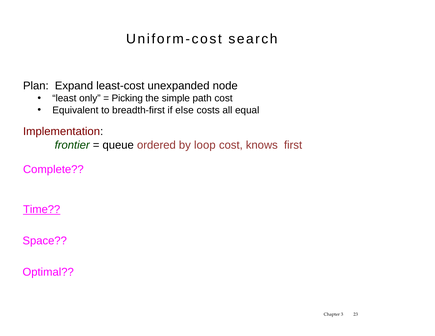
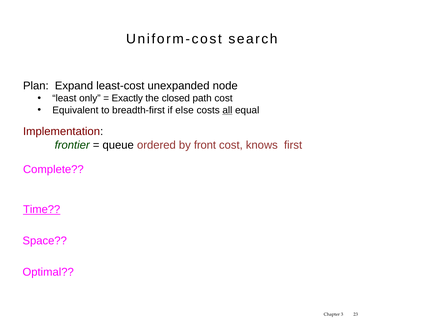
Picking: Picking -> Exactly (127, 98)
simple: simple -> closed (176, 98)
all underline: none -> present (227, 110)
loop: loop -> front (205, 145)
